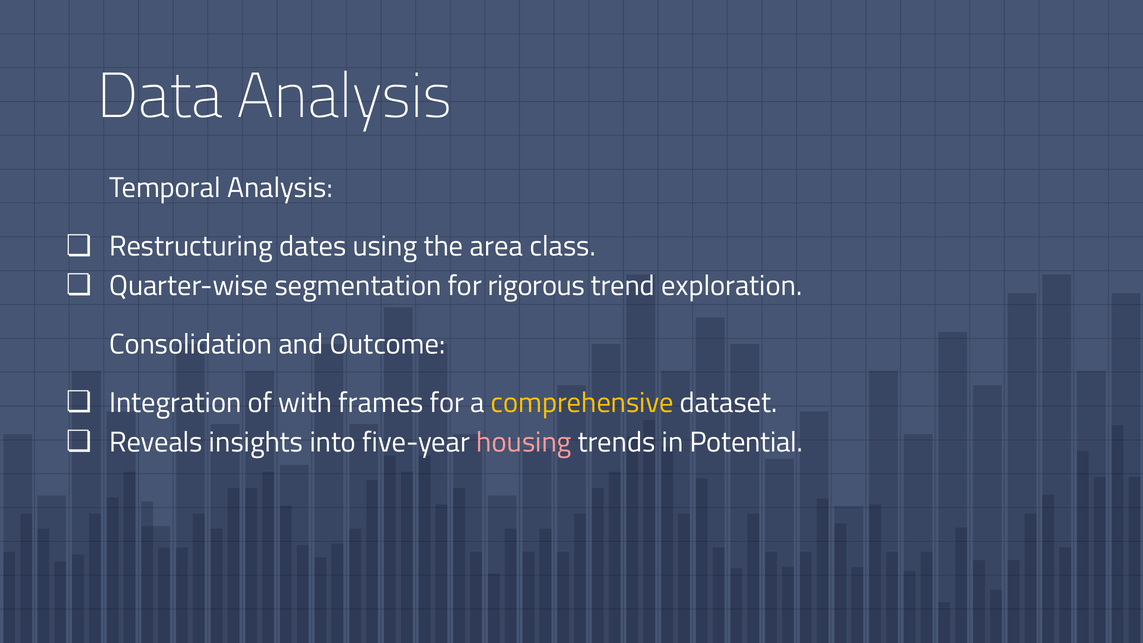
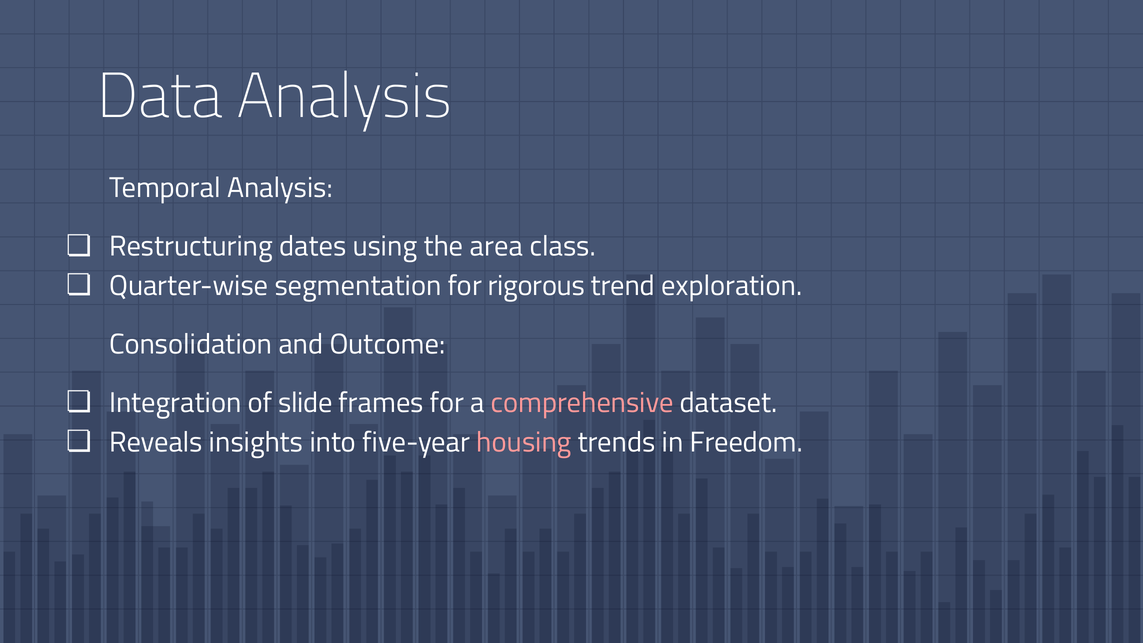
with: with -> slide (305, 403)
comprehensive colour: yellow -> pink (582, 403)
Potential: Potential -> Freedom (746, 442)
